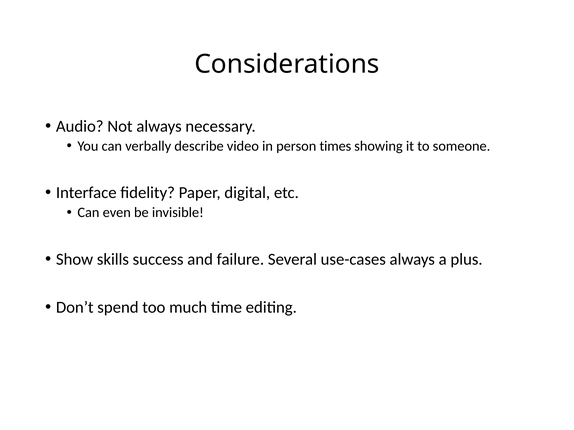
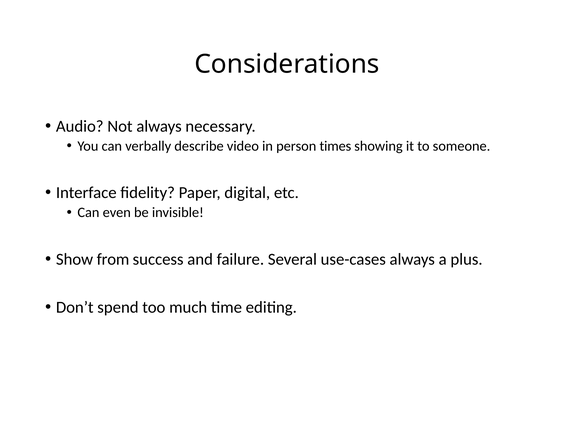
skills: skills -> from (113, 260)
